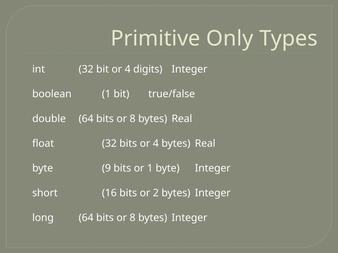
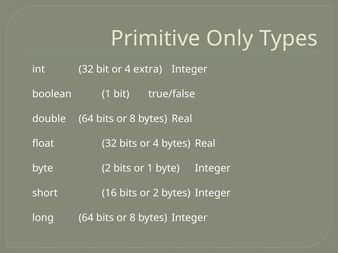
digits: digits -> extra (148, 69)
byte 9: 9 -> 2 (106, 169)
